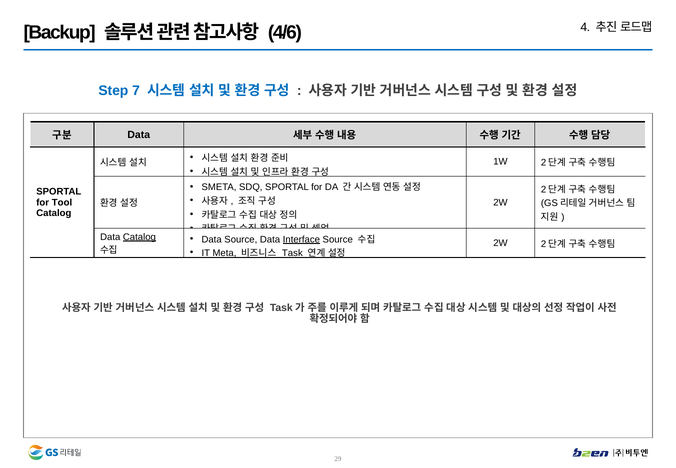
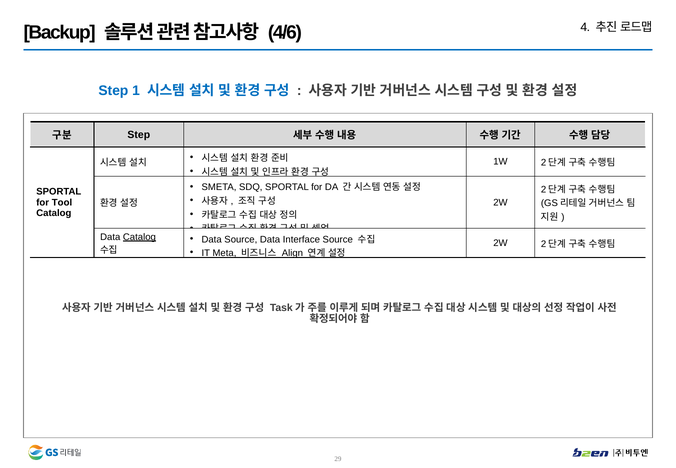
7: 7 -> 1 (136, 91)
Data: Data -> Step (139, 135)
Interface underline: present -> none (301, 239)
Task: Task -> Align (292, 253)
